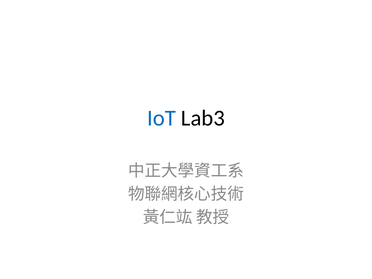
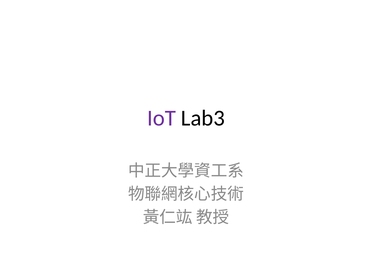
IoT colour: blue -> purple (161, 118)
